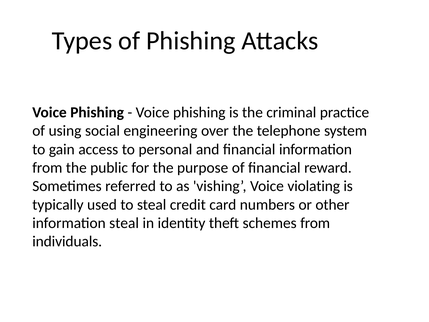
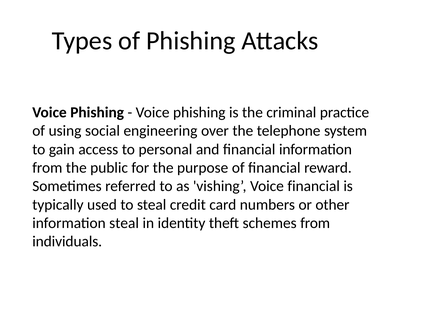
Voice violating: violating -> financial (314, 186)
